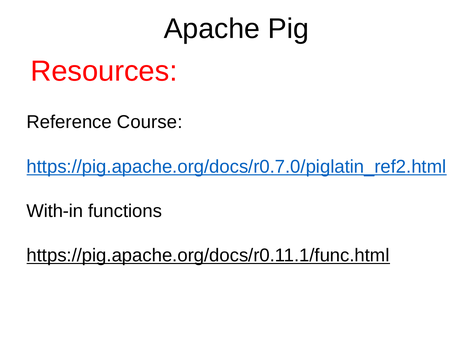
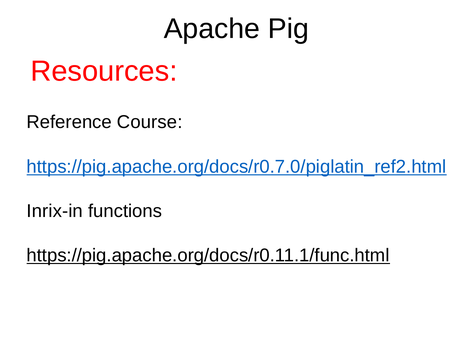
With-in: With-in -> Inrix-in (55, 211)
